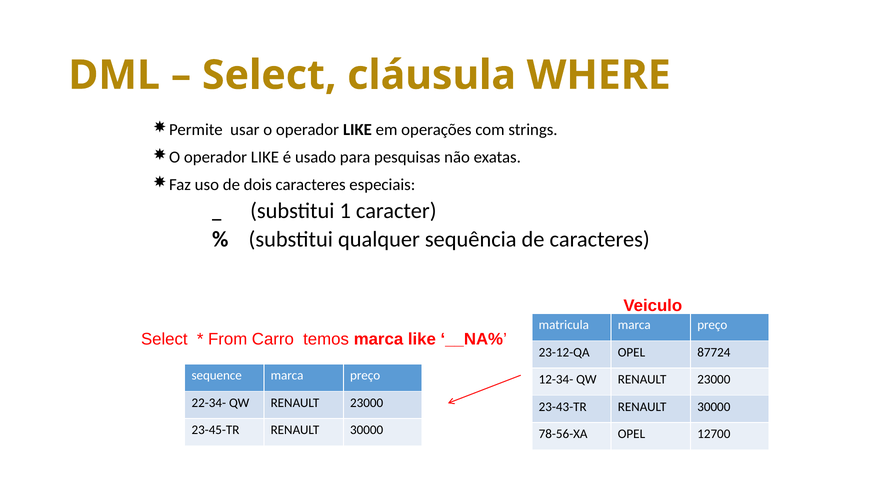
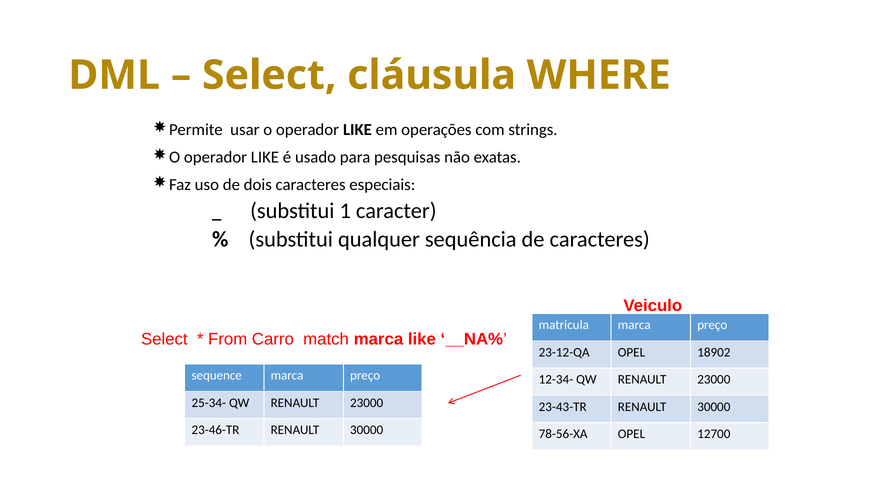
temos: temos -> match (326, 339)
87724: 87724 -> 18902 (714, 352)
22-34-: 22-34- -> 25-34- (209, 403)
23-45-TR: 23-45-TR -> 23-46-TR (215, 430)
